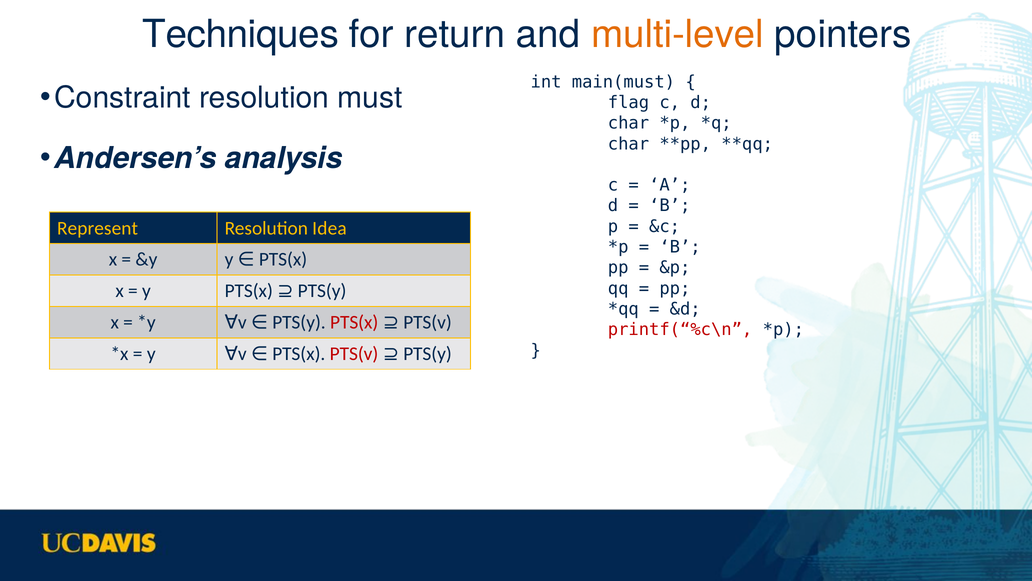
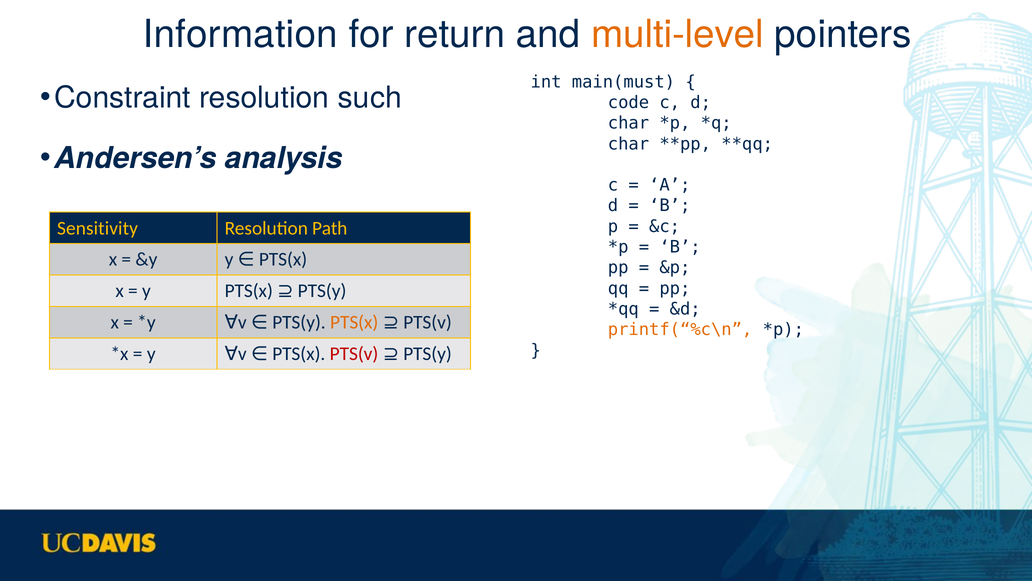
Techniques: Techniques -> Information (240, 35)
must: must -> such (370, 98)
flag: flag -> code (628, 102)
Represent: Represent -> Sensitivity (98, 228)
Idea: Idea -> Path (330, 228)
PTS(x colour: red -> orange (354, 322)
printf(“%c\n colour: red -> orange (680, 329)
